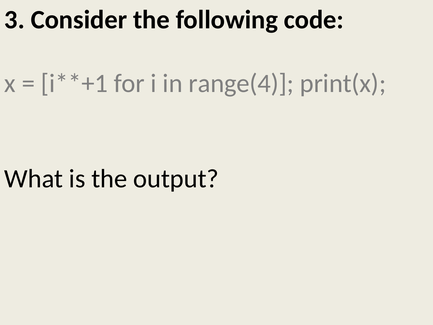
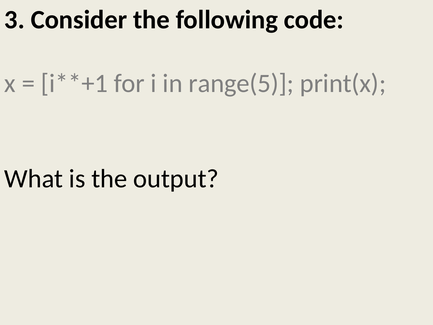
range(4: range(4 -> range(5 (241, 83)
